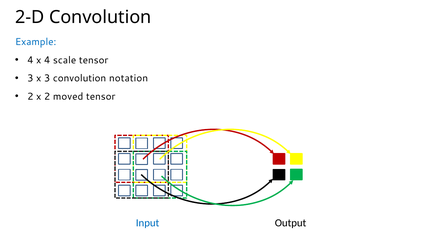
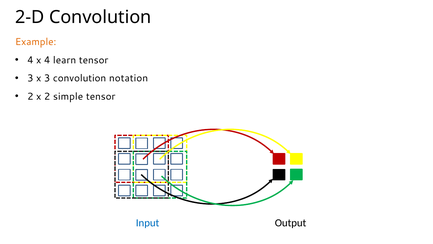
Example colour: blue -> orange (36, 42)
scale: scale -> learn (65, 60)
moved: moved -> simple (68, 96)
